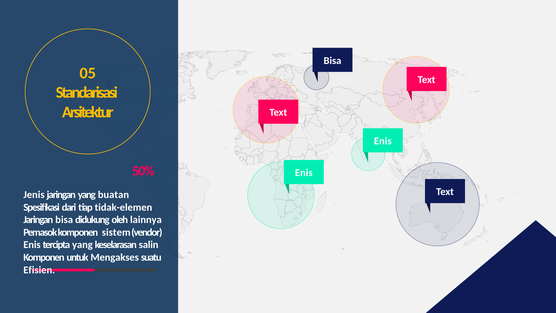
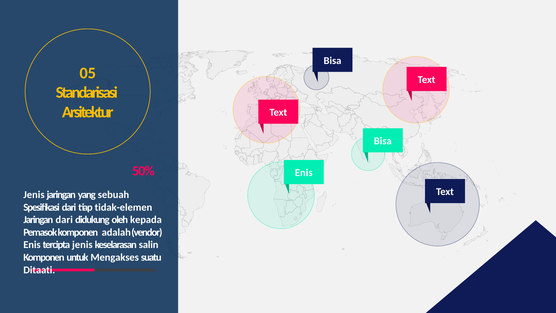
Enis: Enis -> Bisa (383, 141)
buatan: buatan -> sebuah (113, 195)
Jaringan bisa: bisa -> dari (64, 220)
lainnya: lainnya -> kepada (146, 220)
sistem: sistem -> adalah (116, 232)
tercipta yang: yang -> jenis (82, 245)
Efisien: Efisien -> Ditaati (39, 270)
